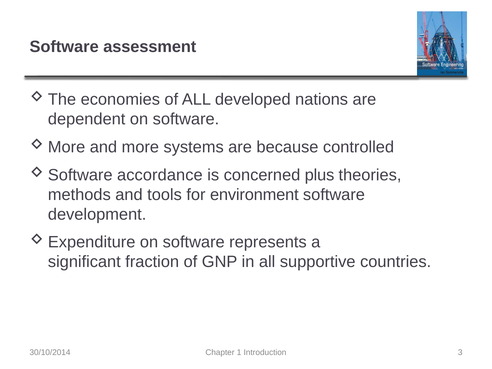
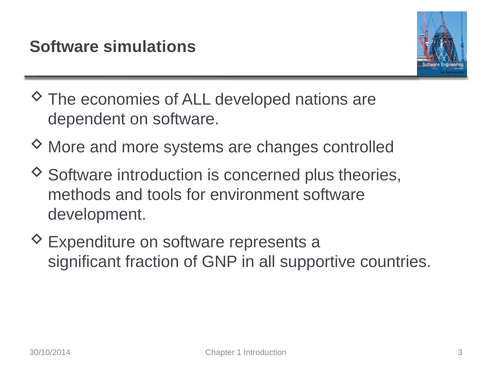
assessment: assessment -> simulations (150, 47)
because: because -> changes (287, 147)
accordance: accordance -> introduction (160, 175)
